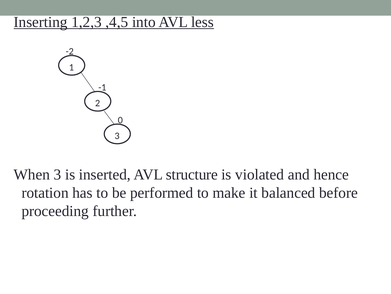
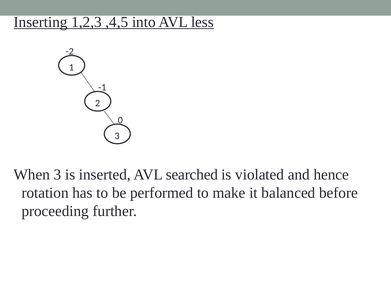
structure: structure -> searched (192, 174)
